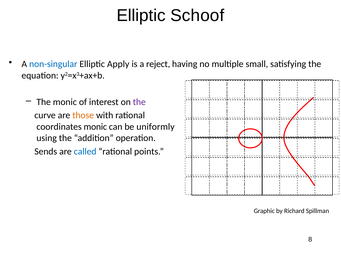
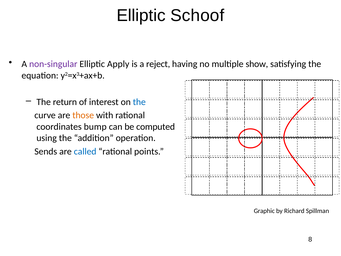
non-singular colour: blue -> purple (53, 64)
small: small -> show (257, 64)
The monic: monic -> return (65, 102)
the colour: purple -> blue (139, 102)
coordinates monic: monic -> bump (95, 127)
uniformly: uniformly -> computed (156, 127)
